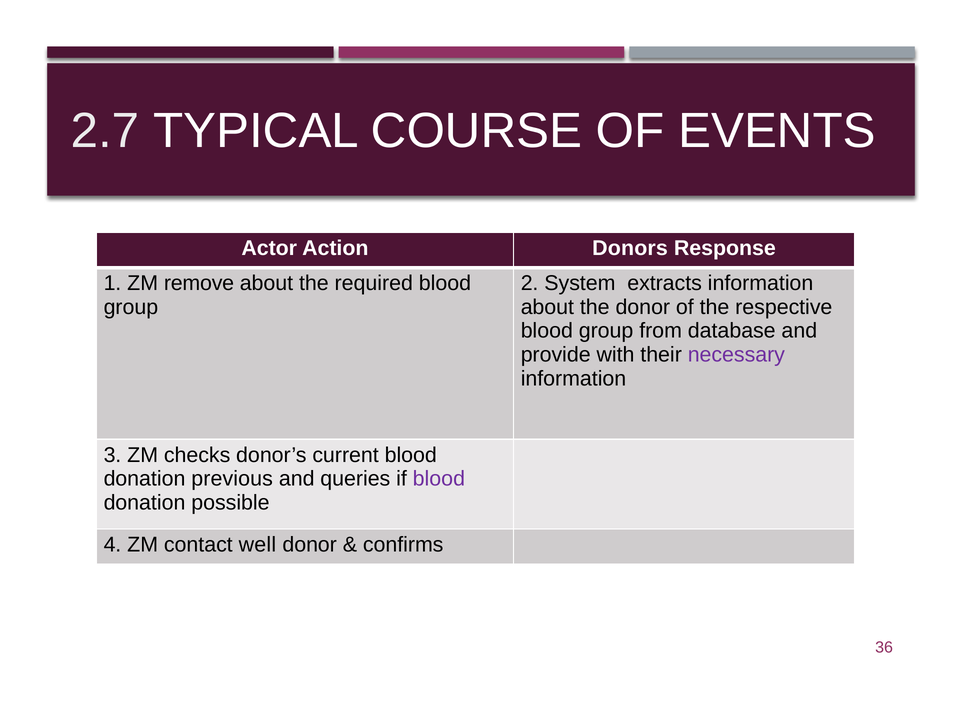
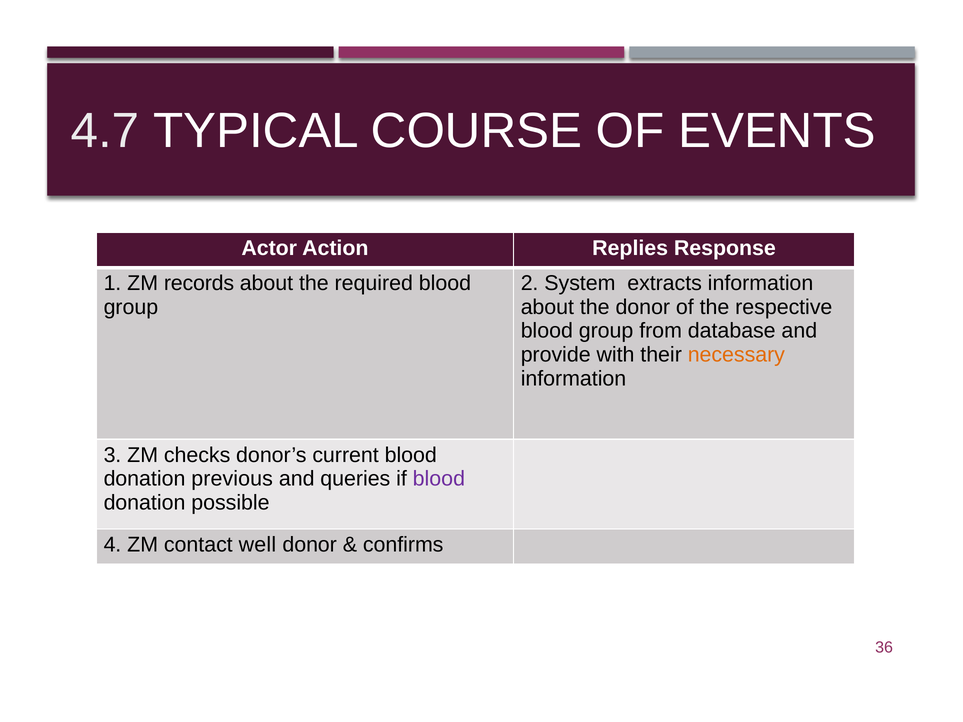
2.7: 2.7 -> 4.7 (105, 131)
Donors: Donors -> Replies (630, 249)
remove: remove -> records (199, 284)
necessary colour: purple -> orange (736, 355)
